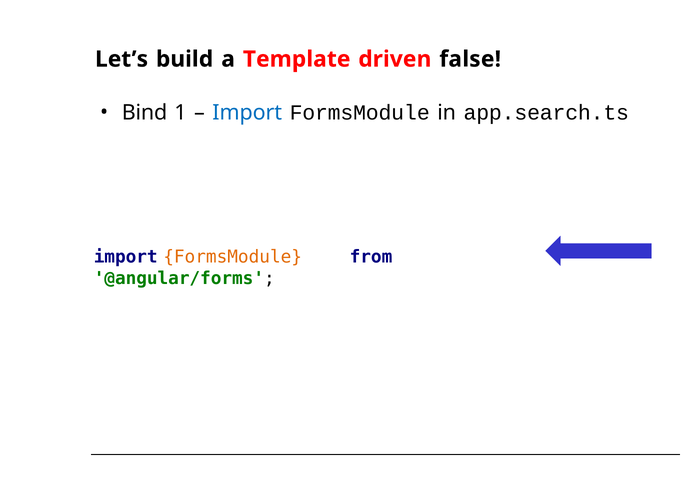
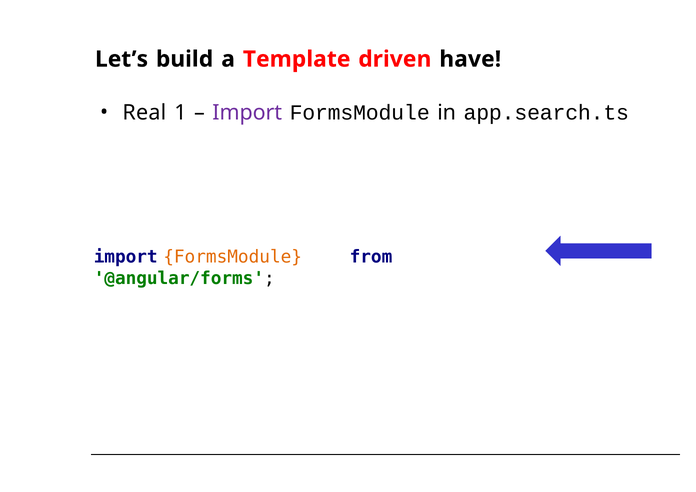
false: false -> have (470, 59)
Bind: Bind -> Real (144, 113)
Import colour: blue -> purple (247, 113)
